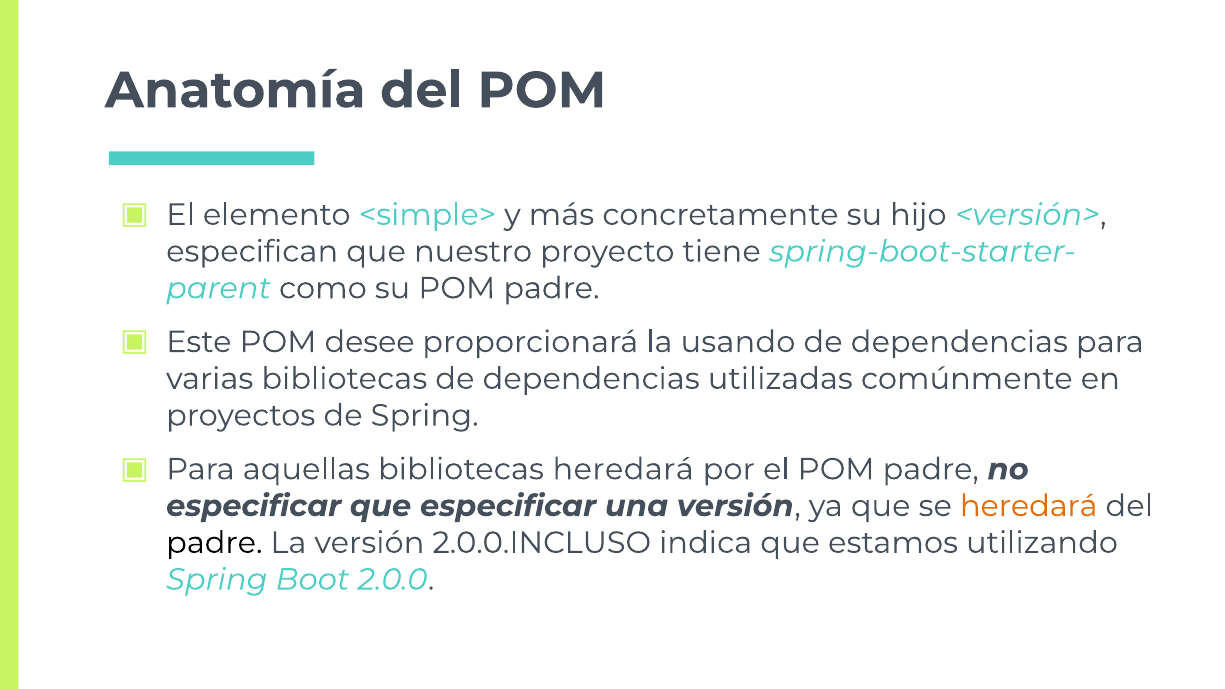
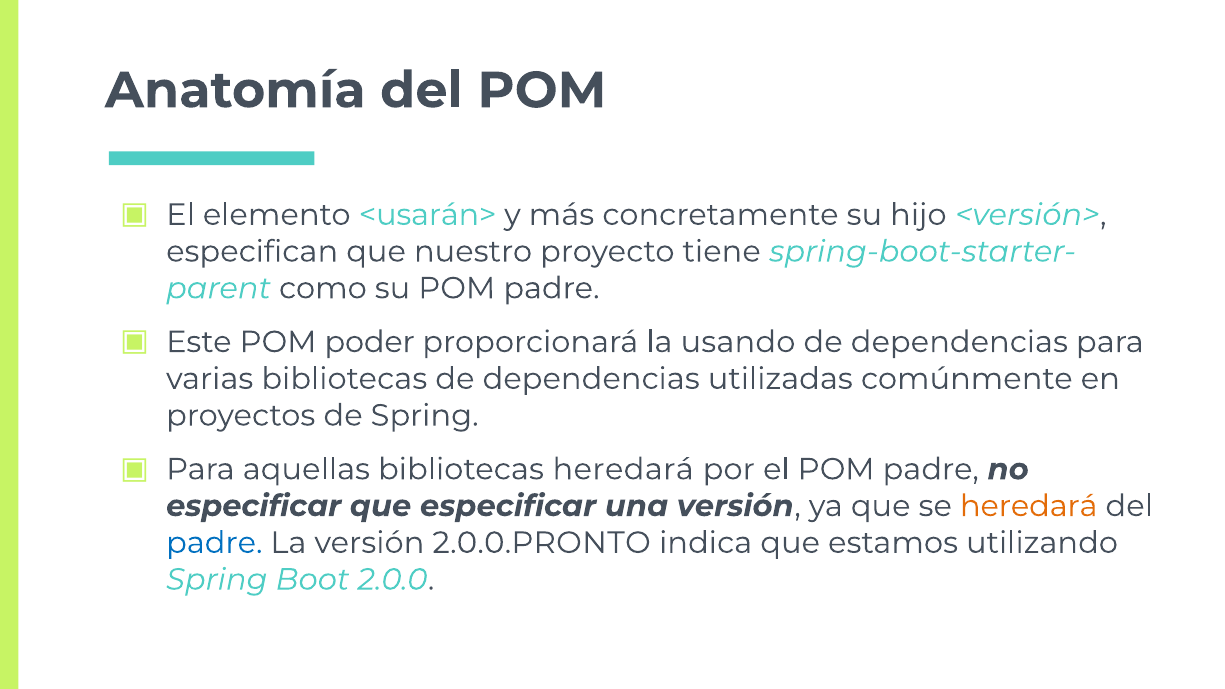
<simple>: <simple> -> <usarán> (428, 215)
desee: desee -> poder (370, 342)
padre colour: black -> blue (214, 543)
2.0.0.INCLUSO: 2.0.0.INCLUSO -> 2.0.0.PRONTO (542, 543)
